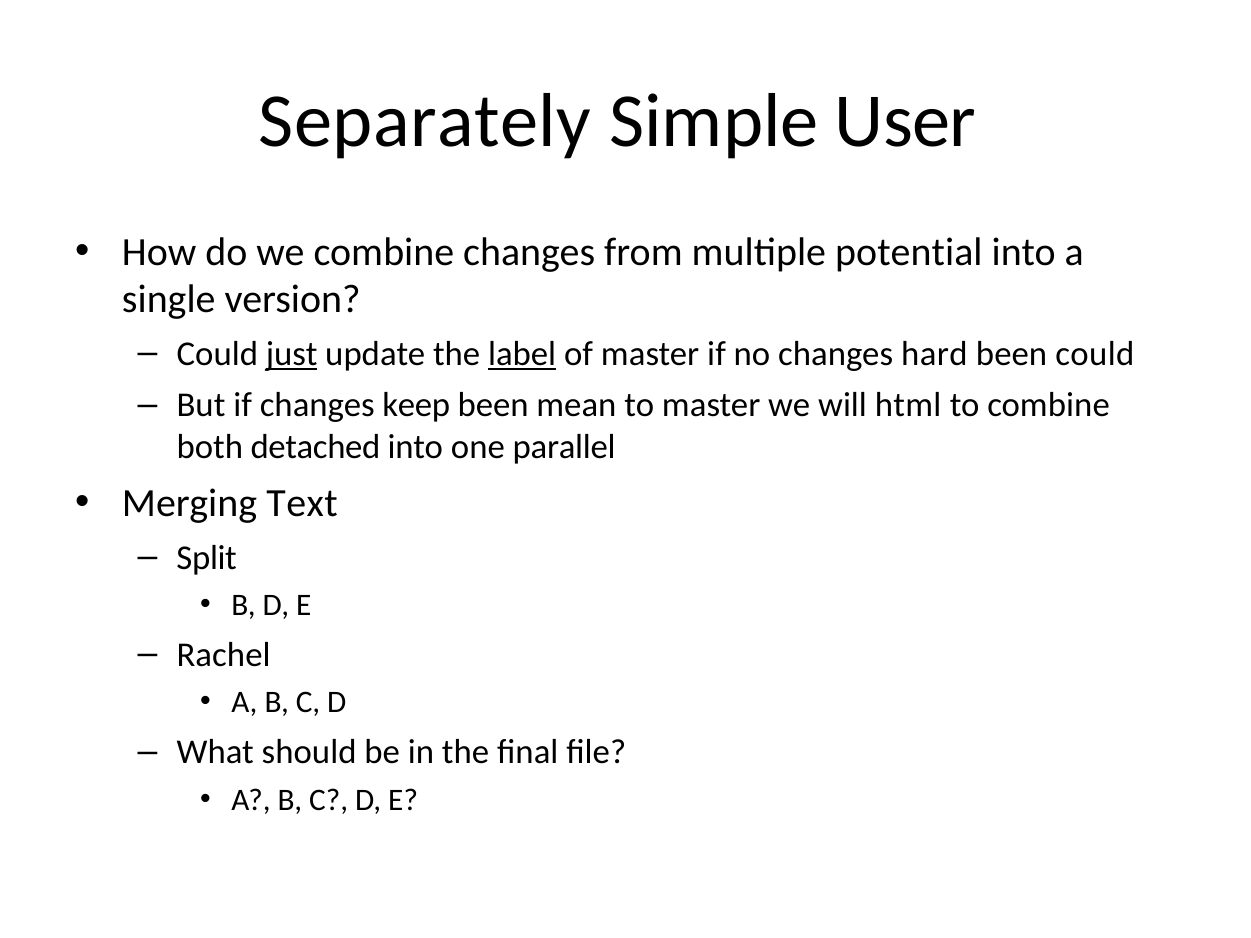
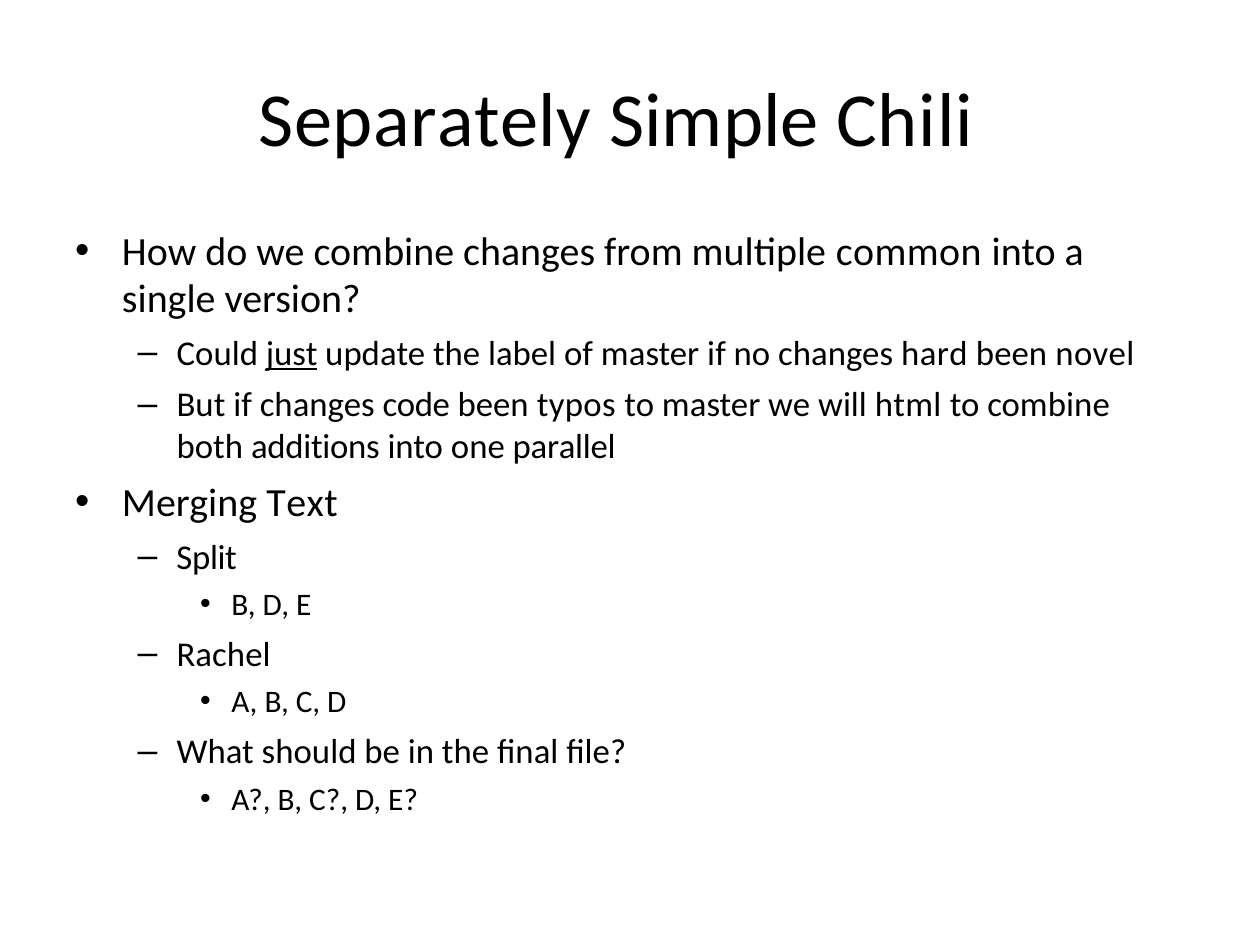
User: User -> Chili (905, 121)
potential: potential -> common (909, 252)
label underline: present -> none (522, 354)
been could: could -> novel (1095, 354)
keep: keep -> code (416, 406)
mean: mean -> typos (576, 406)
detached: detached -> additions (315, 447)
